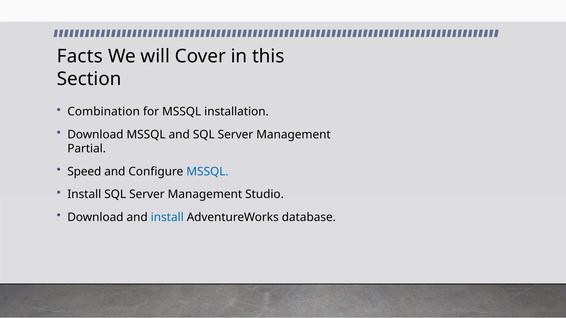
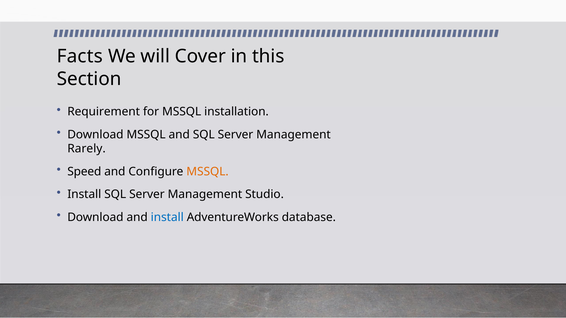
Combination: Combination -> Requirement (104, 112)
Partial: Partial -> Rarely (87, 149)
MSSQL colour: blue -> orange (208, 172)
